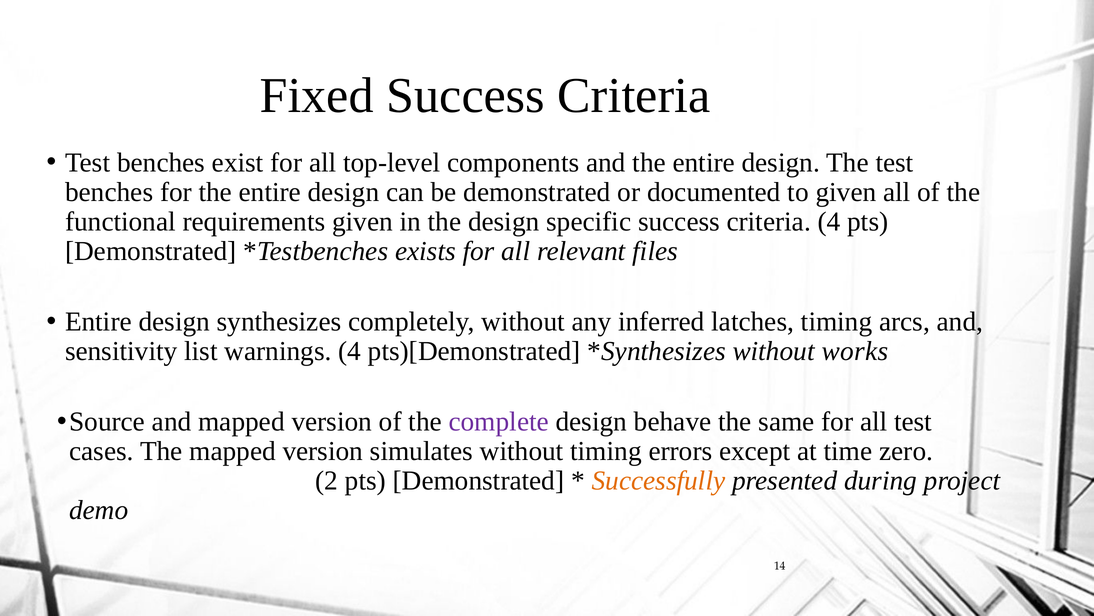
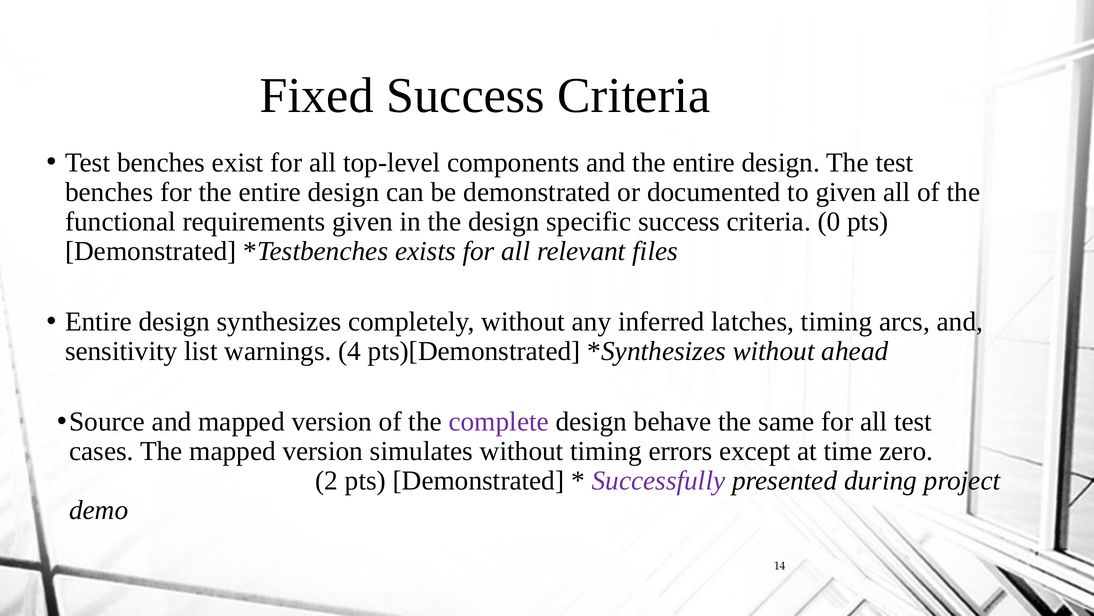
criteria 4: 4 -> 0 (829, 221)
works: works -> ahead (855, 351)
Successfully colour: orange -> purple (658, 480)
